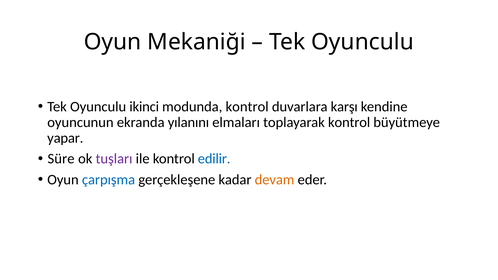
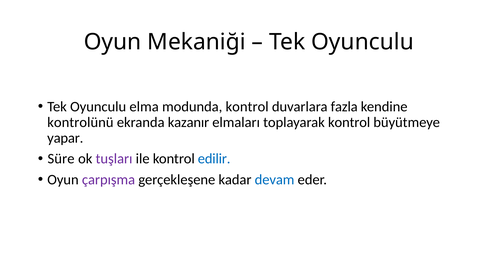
ikinci: ikinci -> elma (144, 107)
karşı: karşı -> fazla (344, 107)
oyuncunun: oyuncunun -> kontrolünü (80, 122)
yılanını: yılanını -> kazanır (188, 122)
çarpışma colour: blue -> purple (109, 180)
devam colour: orange -> blue (275, 180)
